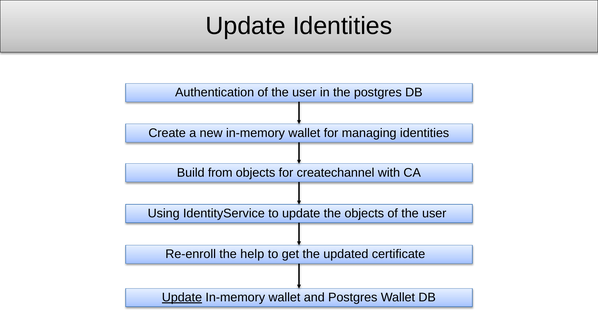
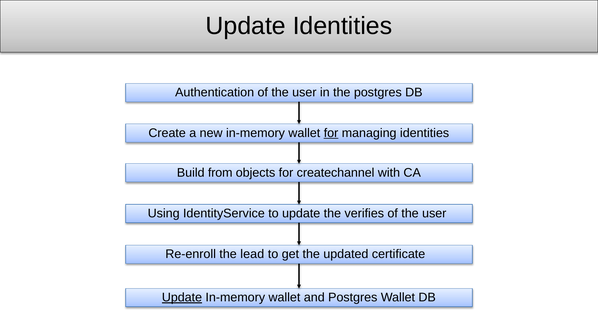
for underline: none -> present (331, 133)
the objects: objects -> verifies (364, 214)
help: help -> lead (252, 254)
